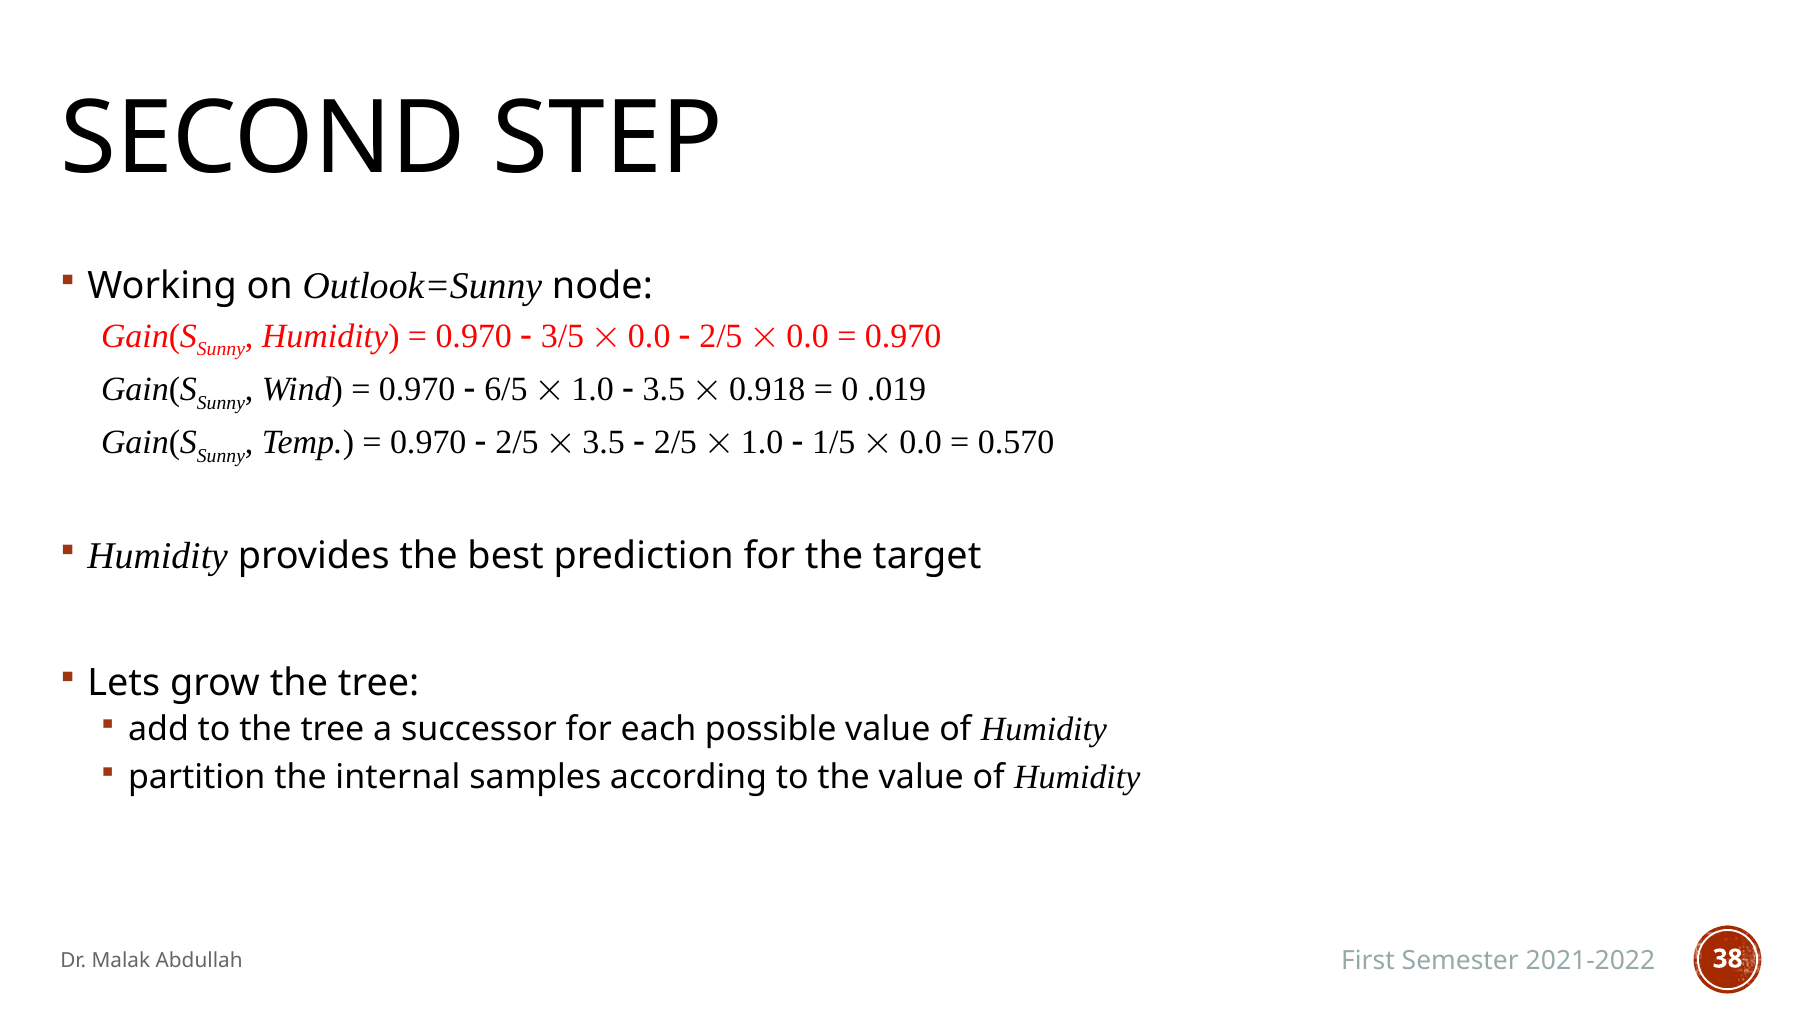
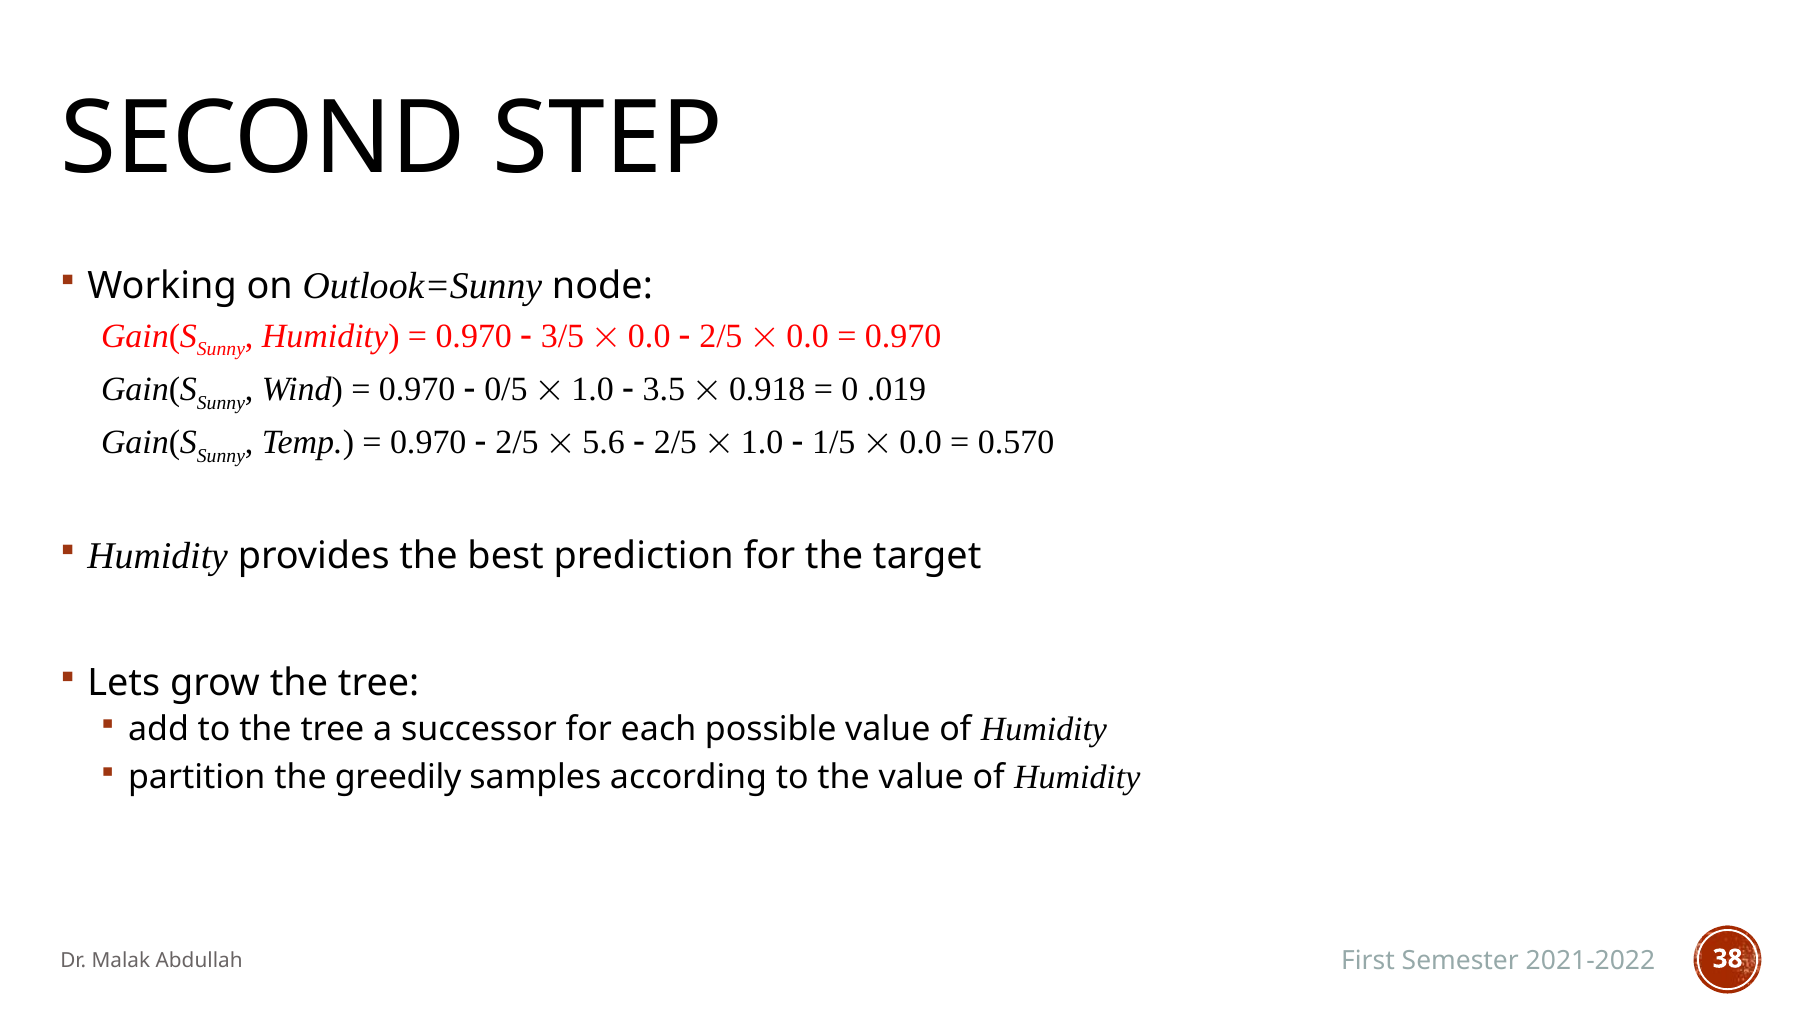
6/5: 6/5 -> 0/5 (506, 389)
3.5: 3.5 -> 5.6 (604, 442)
internal: internal -> greedily (398, 777)
